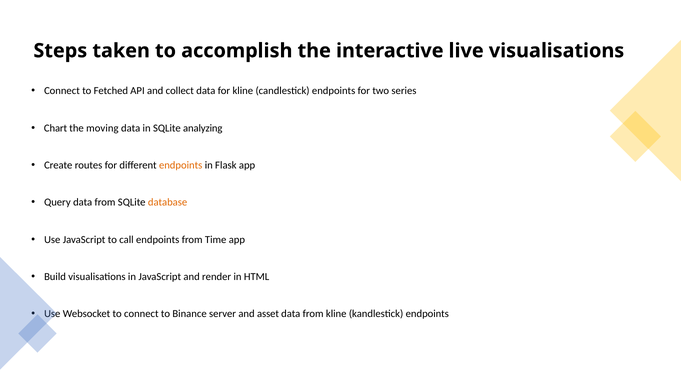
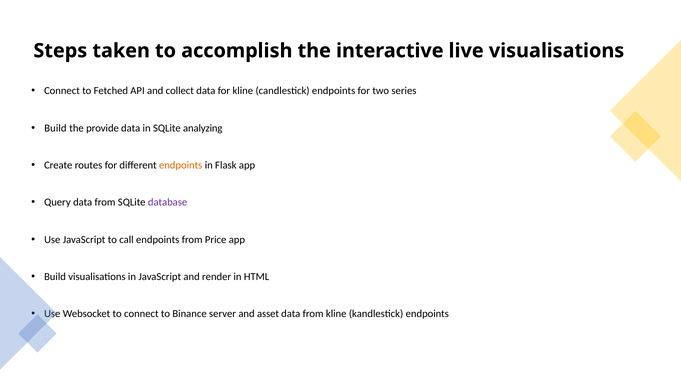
Chart: Chart -> Build (55, 128)
moving: moving -> provide (102, 128)
database colour: orange -> purple (168, 202)
Time: Time -> Price (216, 240)
